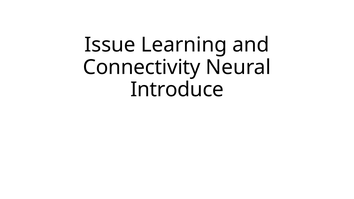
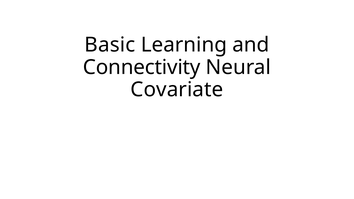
Issue: Issue -> Basic (110, 45)
Introduce: Introduce -> Covariate (177, 90)
